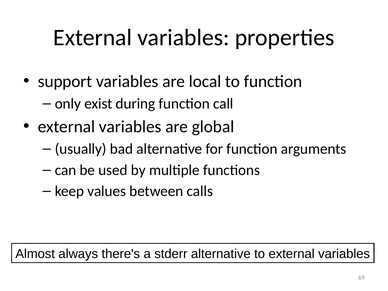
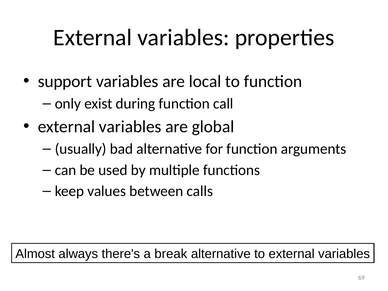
stderr: stderr -> break (171, 254)
